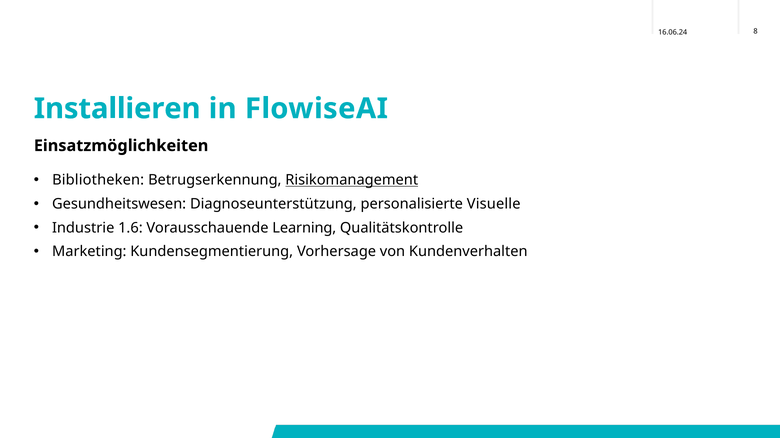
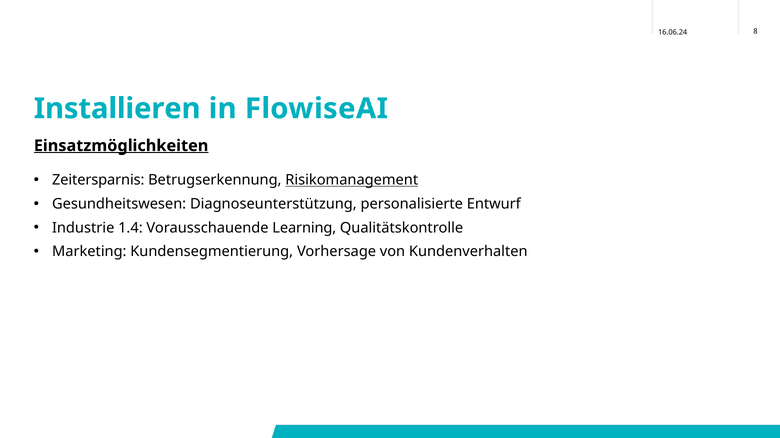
Einsatzmöglichkeiten underline: none -> present (121, 146)
Bibliotheken: Bibliotheken -> Zeitersparnis (98, 180)
Visuelle: Visuelle -> Entwurf (494, 204)
1.6: 1.6 -> 1.4 (130, 228)
